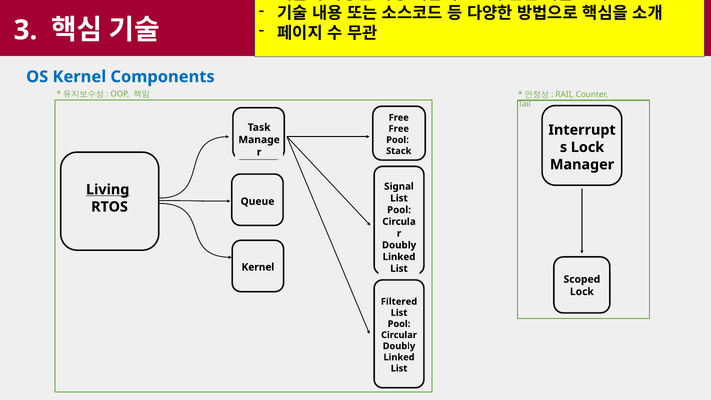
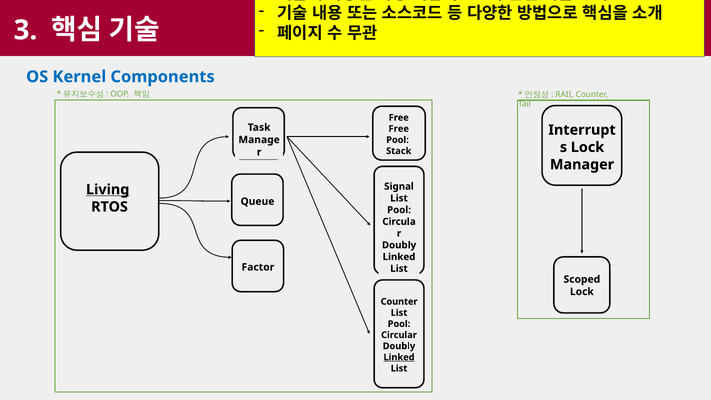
Kernel: Kernel -> Factor (258, 267)
Filtered: Filtered -> Counter (399, 301)
Linked underline: none -> present (399, 357)
